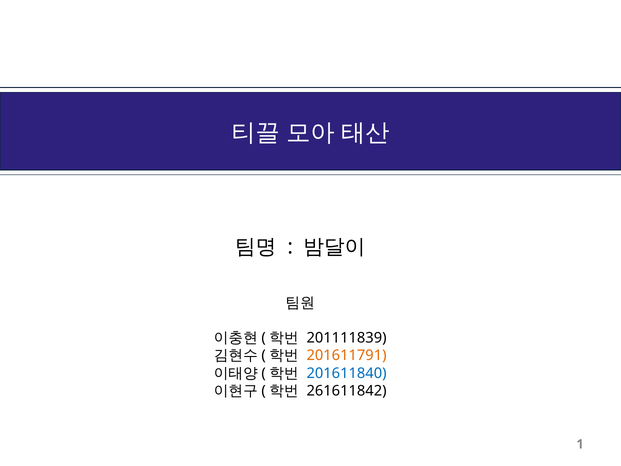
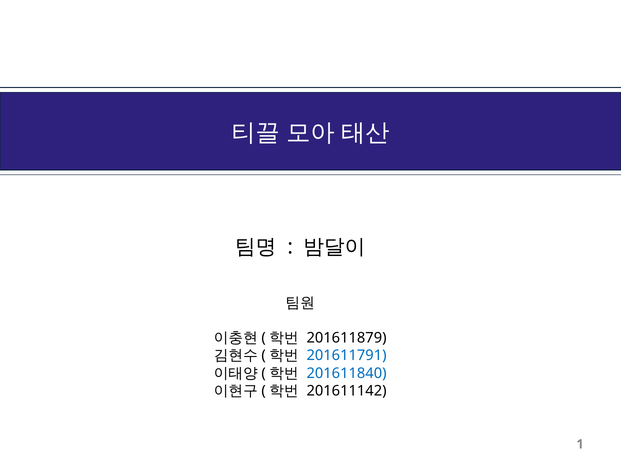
201111839: 201111839 -> 201611879 (347, 338)
201611791 colour: orange -> blue (347, 355)
261611842: 261611842 -> 201611142 (347, 391)
